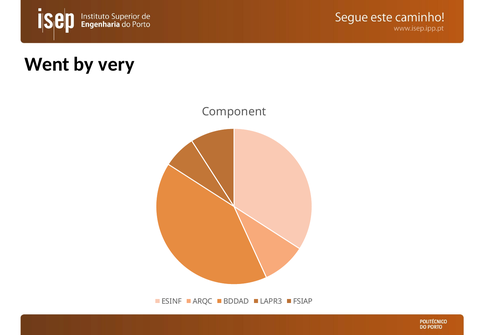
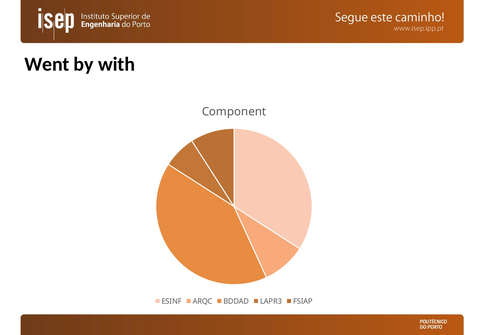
very: very -> with (117, 64)
